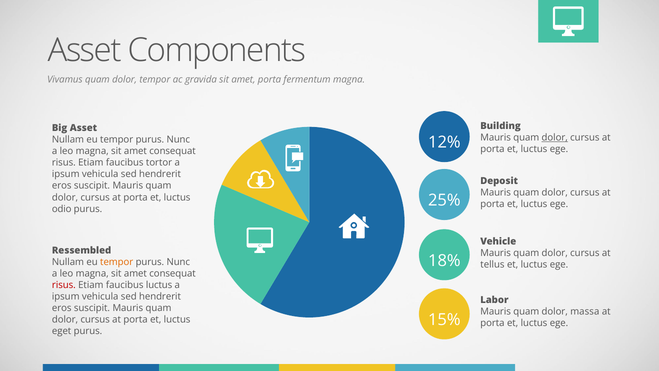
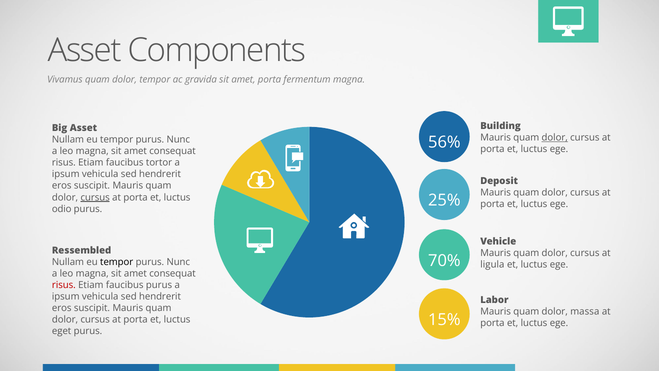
12%: 12% -> 56% (444, 142)
cursus underline: none -> present (95, 197)
18%: 18% -> 70% (444, 260)
tempor colour: orange -> black (117, 262)
tellus: tellus -> ligula (492, 264)
faucibus luctus: luctus -> purus (159, 285)
